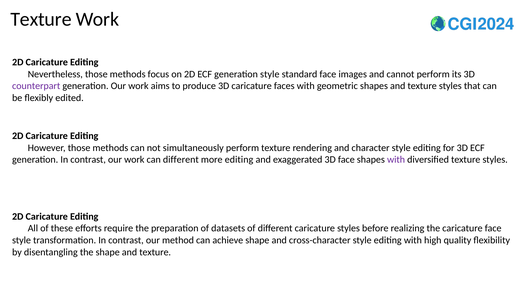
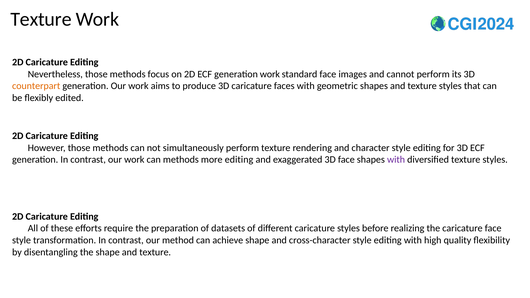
generation style: style -> work (270, 74)
counterpart colour: purple -> orange (36, 86)
can different: different -> methods (181, 160)
